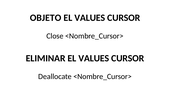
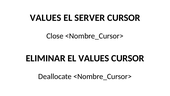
OBJETO: OBJETO -> VALUES (46, 18)
VALUES: VALUES -> SERVER (90, 18)
